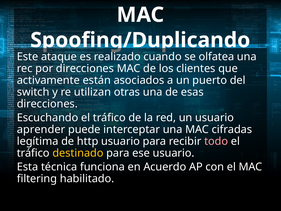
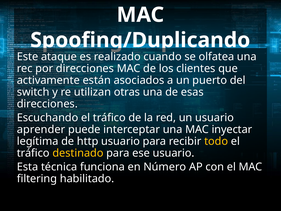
cifradas: cifradas -> inyectar (232, 129)
todo colour: pink -> yellow (216, 141)
Acuerdo: Acuerdo -> Número (165, 167)
